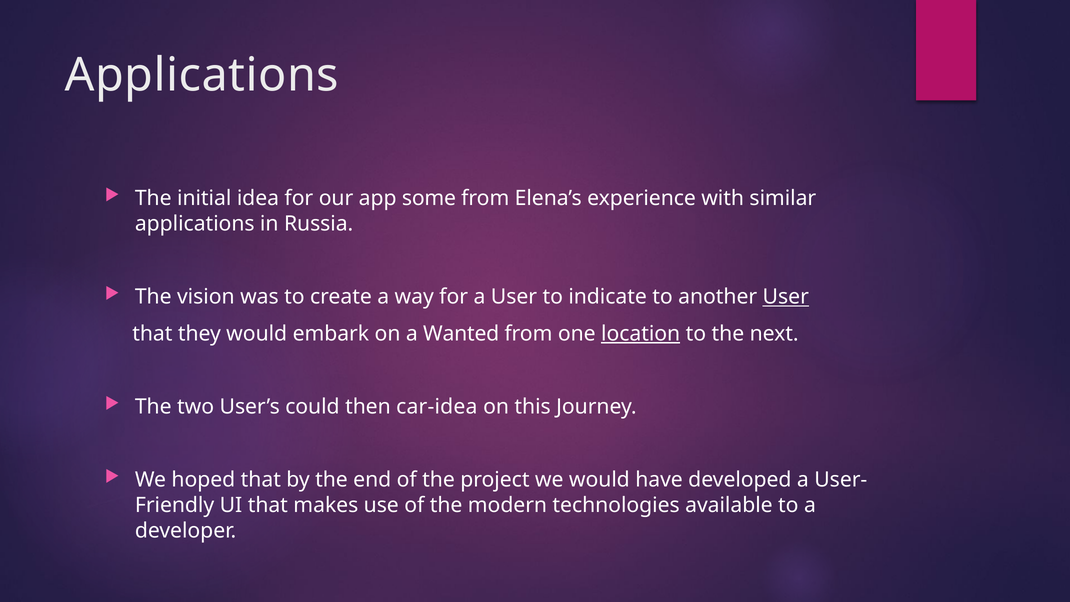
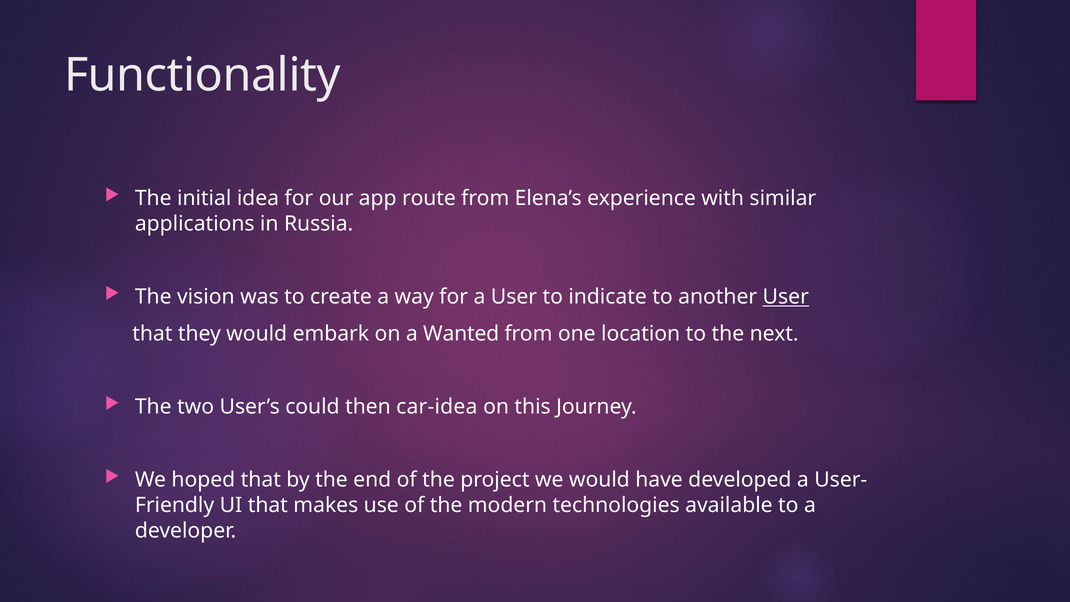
Applications: Applications -> Functionality (202, 75)
some: some -> route (429, 198)
location underline: present -> none (641, 333)
